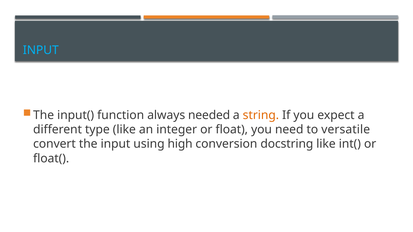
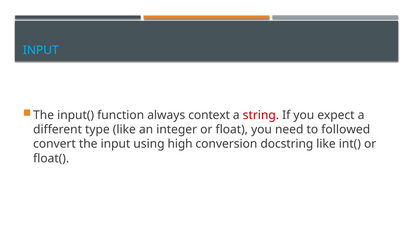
needed: needed -> context (209, 115)
string colour: orange -> red (261, 115)
versatile: versatile -> followed (346, 130)
